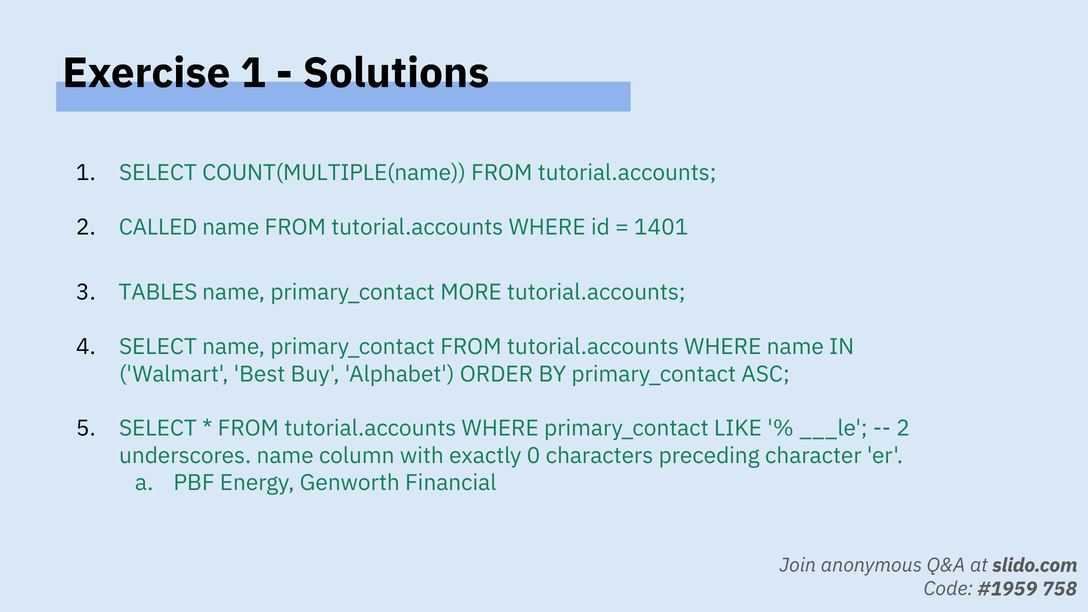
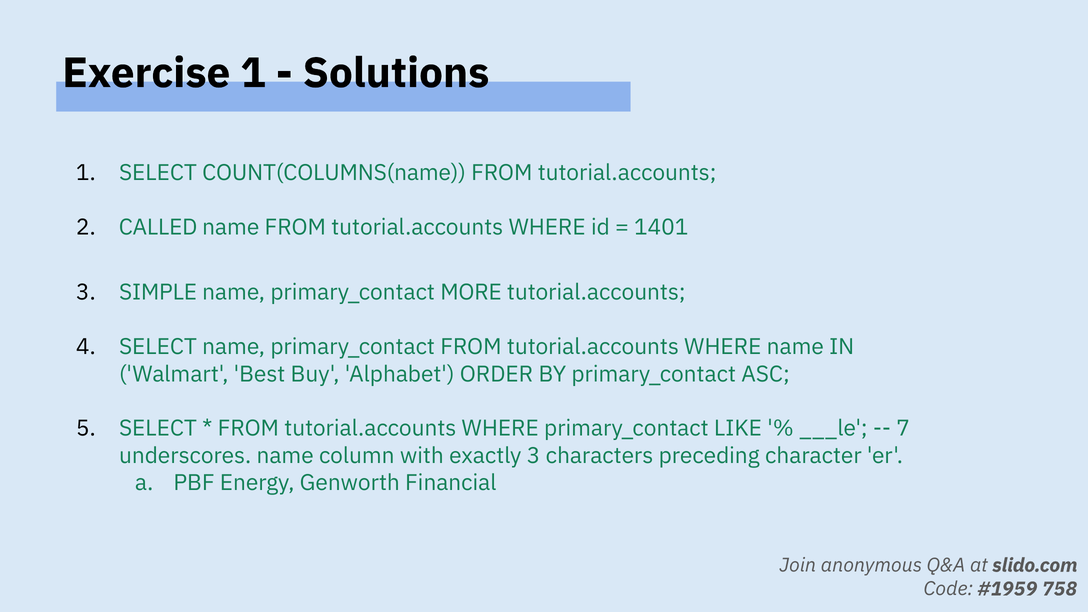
COUNT(MULTIPLE(name: COUNT(MULTIPLE(name -> COUNT(COLUMNS(name (334, 173)
TABLES: TABLES -> SIMPLE (158, 292)
2: 2 -> 7 (903, 428)
exactly 0: 0 -> 3 (534, 456)
